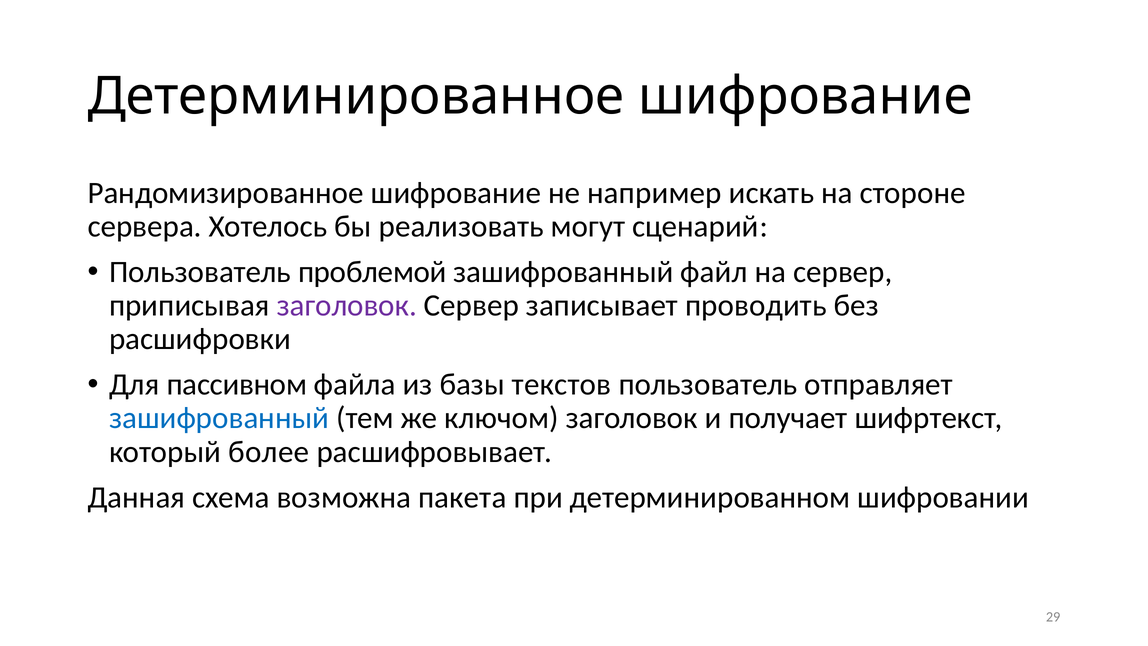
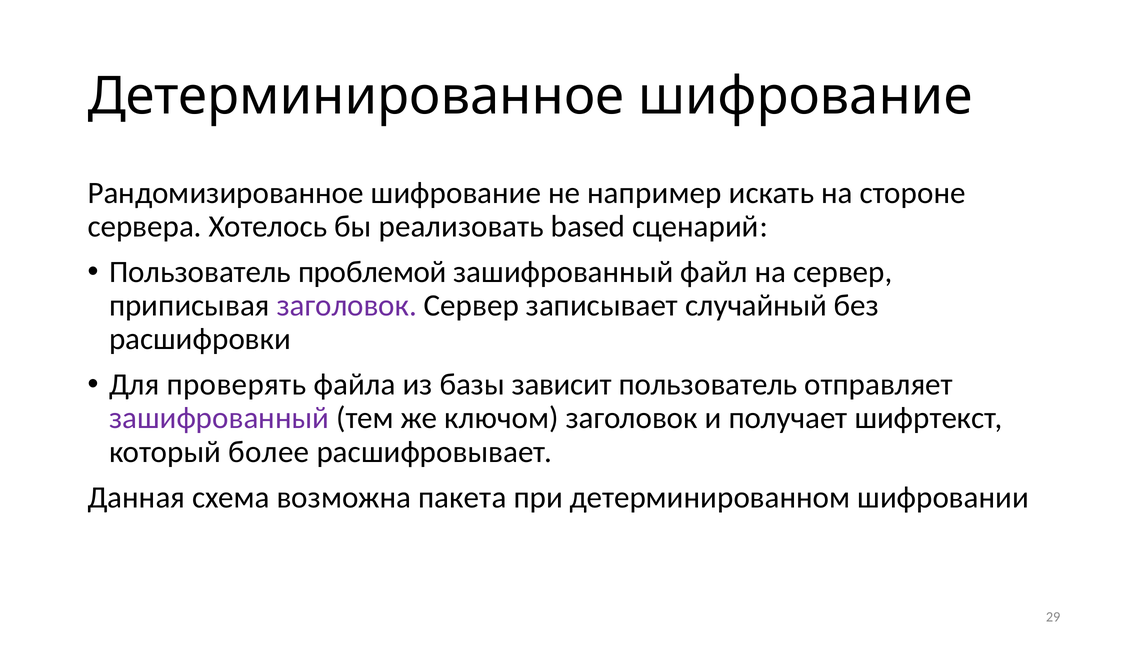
могут: могут -> based (588, 226)
проводить: проводить -> случайный (756, 305)
пассивном: пассивном -> проверять (236, 385)
текстов: текстов -> зависит (562, 385)
зашифрованный colour: blue -> purple (219, 418)
